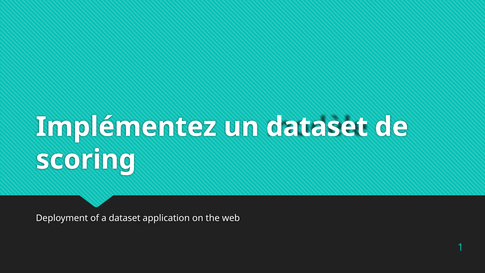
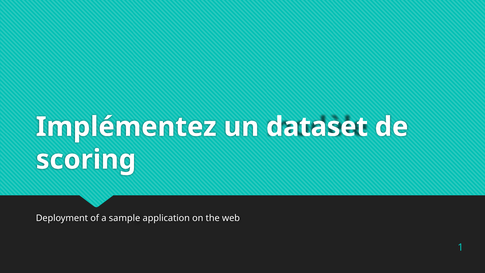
a dataset: dataset -> sample (125, 218)
